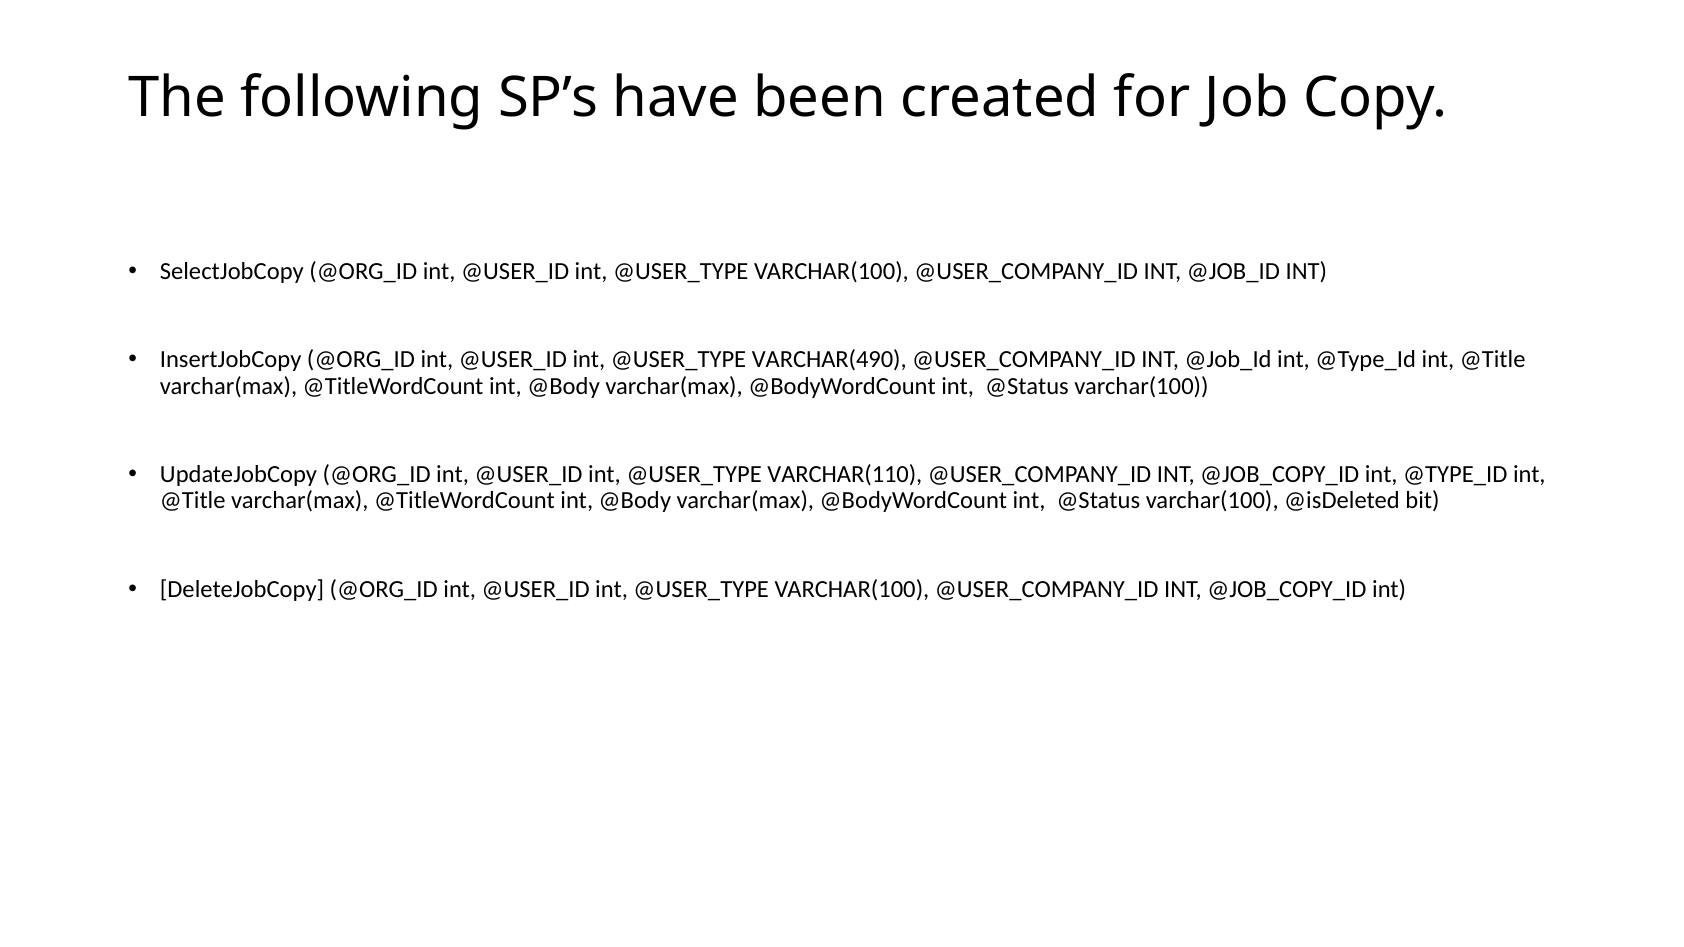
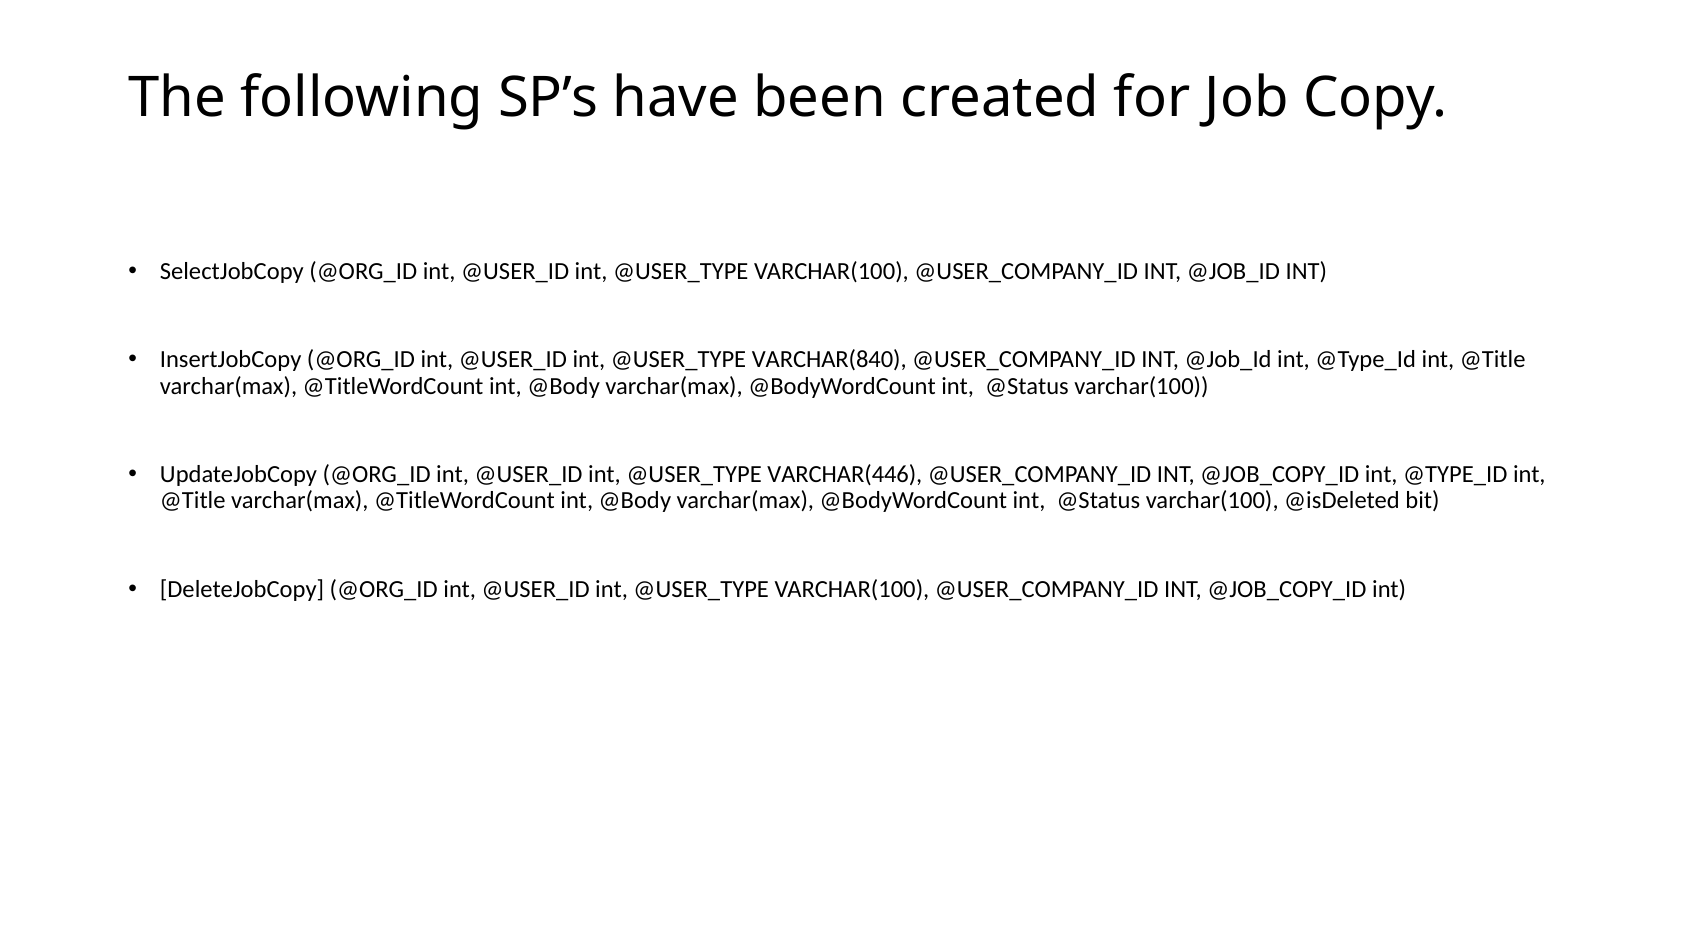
VARCHAR(490: VARCHAR(490 -> VARCHAR(840 (829, 360)
VARCHAR(110: VARCHAR(110 -> VARCHAR(446 (845, 474)
